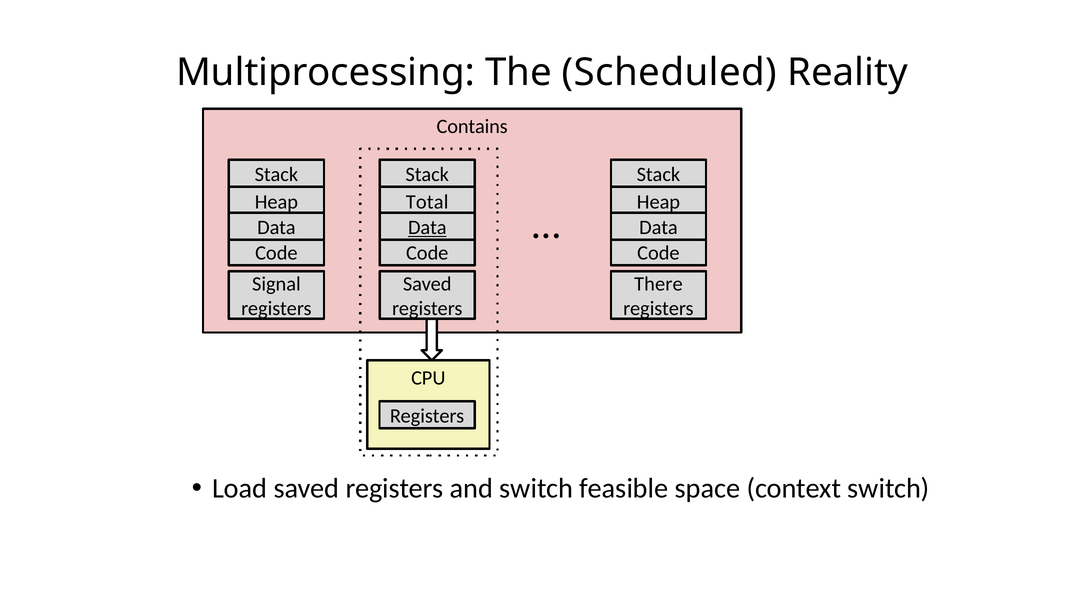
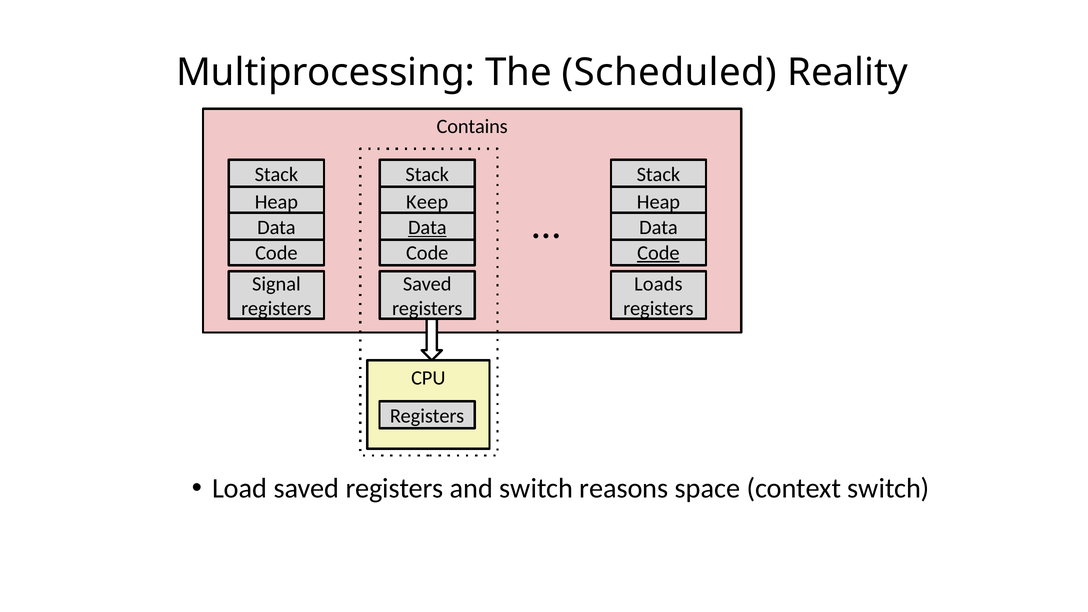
Total: Total -> Keep (427, 202)
Code underline: none -> present (658, 253)
There: There -> Loads (658, 284)
feasible: feasible -> reasons (624, 488)
